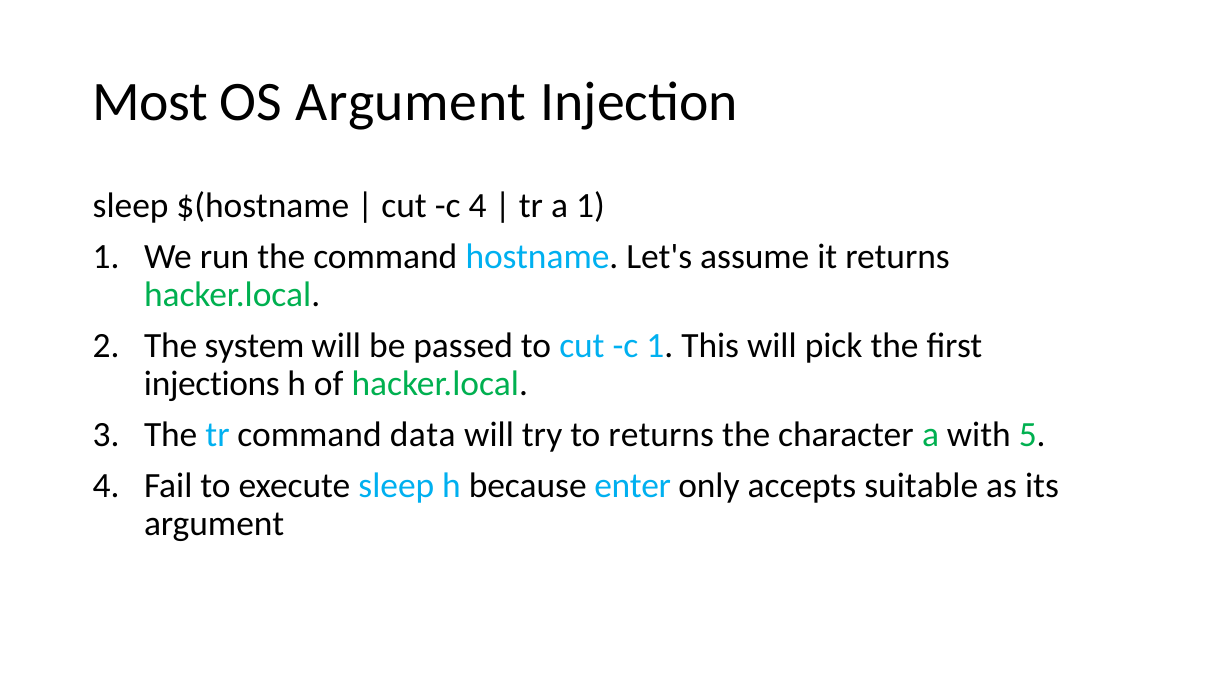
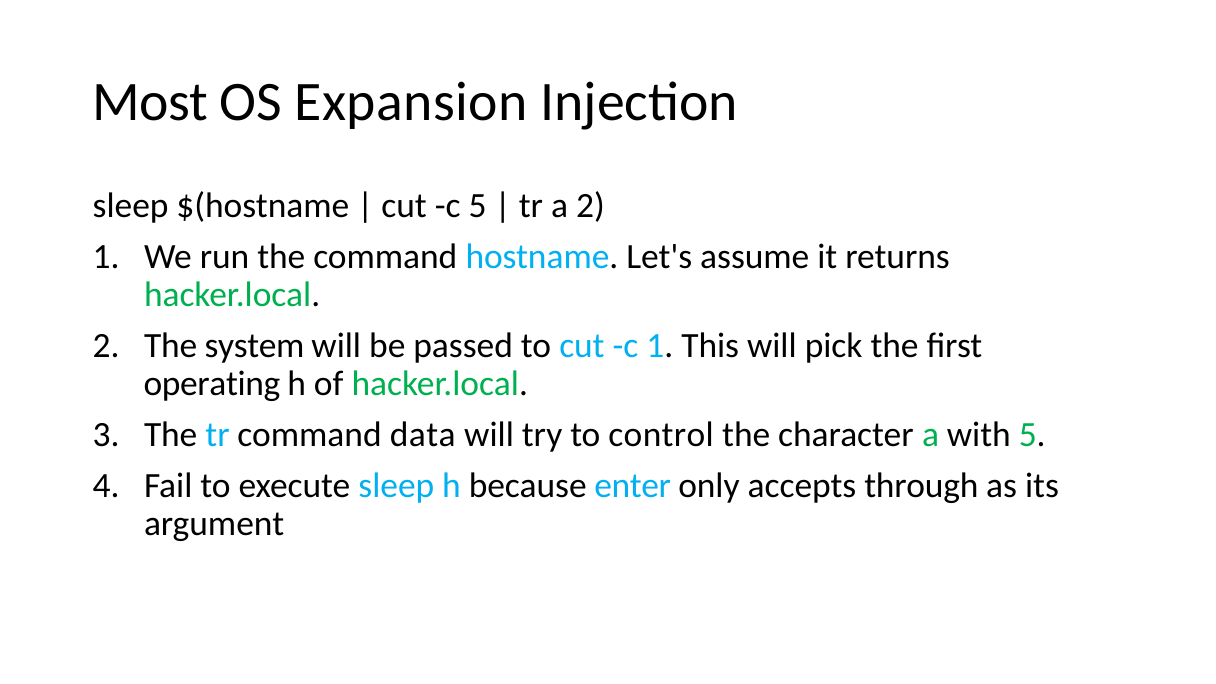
OS Argument: Argument -> Expansion (411, 102)
c 4: 4 -> 5 (478, 206)
a 1: 1 -> 2 (590, 206)
injections: injections -> operating (212, 384)
to returns: returns -> control (661, 435)
suitable: suitable -> through (921, 486)
